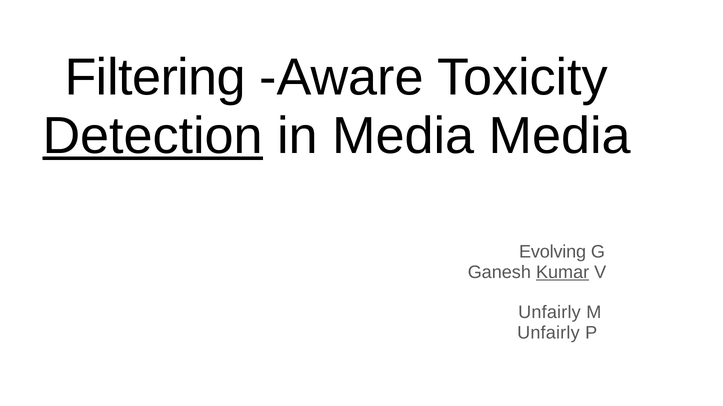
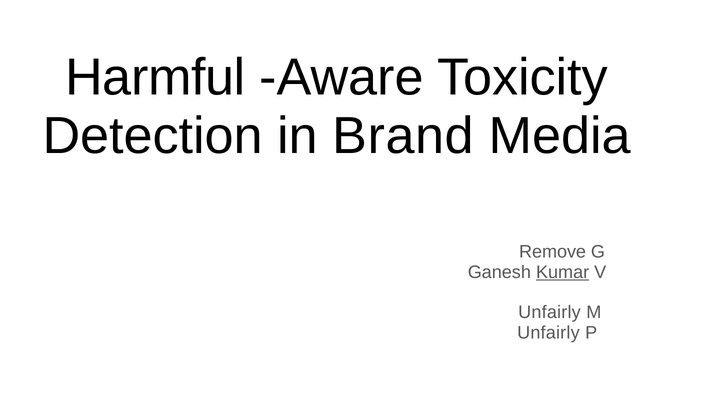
Filtering: Filtering -> Harmful (155, 78)
Detection underline: present -> none (153, 136)
in Media: Media -> Brand (403, 136)
Evolving: Evolving -> Remove (553, 252)
